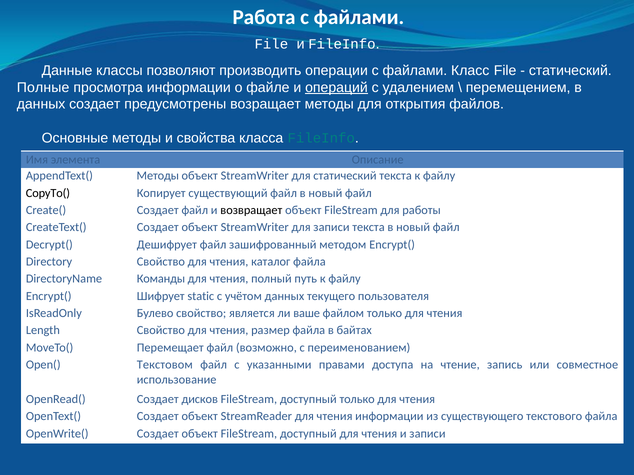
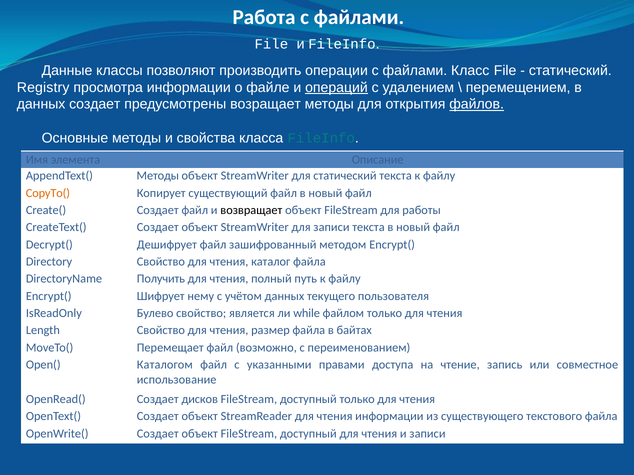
Полные: Полные -> Registry (43, 88)
файлов underline: none -> present (477, 104)
CopyTo( colour: black -> orange (48, 193)
Команды: Команды -> Получить (161, 279)
static: static -> нему (201, 296)
ваше: ваше -> while (307, 314)
Текстовом: Текстовом -> Каталогом (165, 365)
